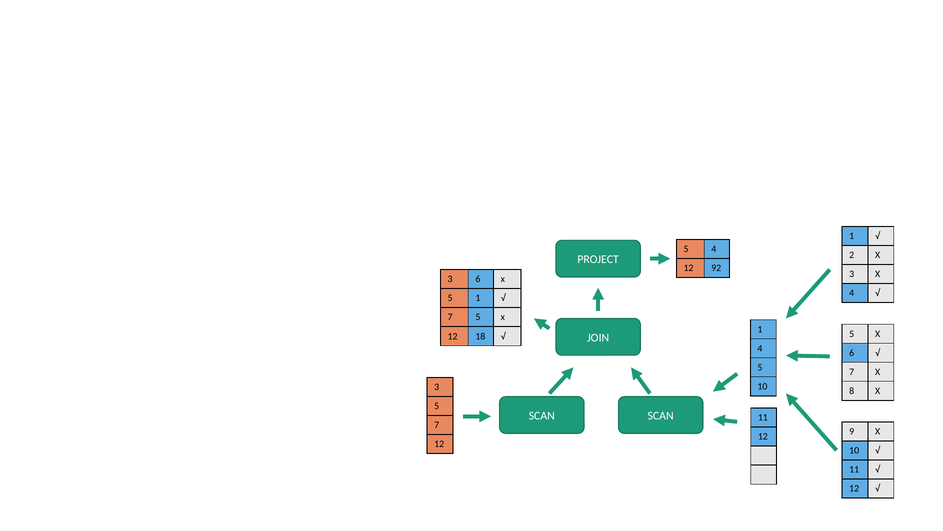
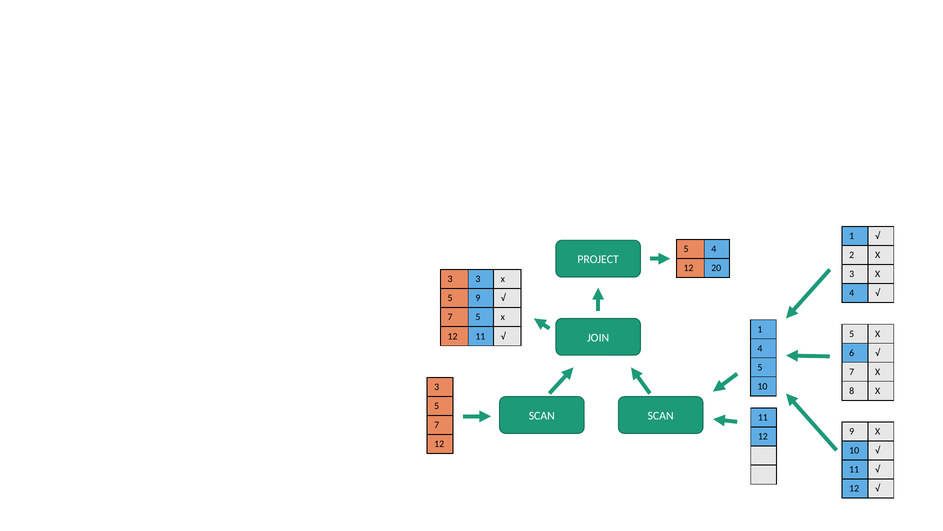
92: 92 -> 20 (716, 268)
3 6: 6 -> 3 (478, 279)
5 1: 1 -> 9 (478, 298)
12 18: 18 -> 11 (480, 336)
